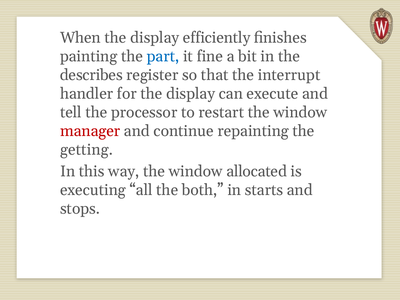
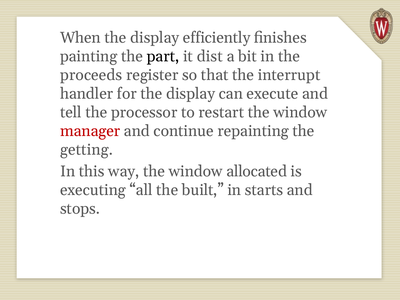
part colour: blue -> black (163, 56)
fine: fine -> dist (210, 56)
describes: describes -> proceeds (91, 75)
both: both -> built (203, 190)
